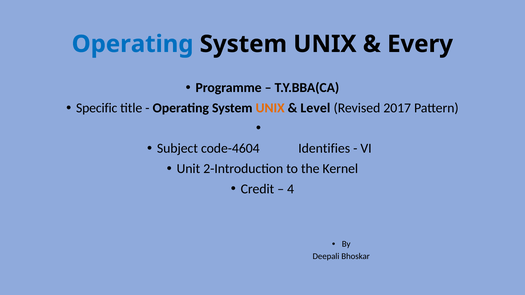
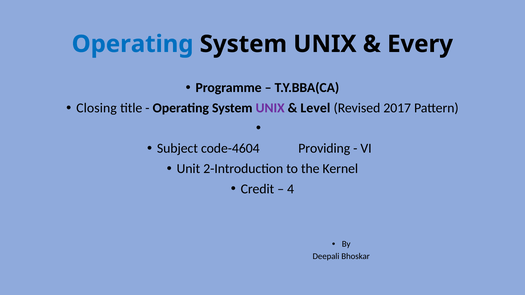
Specific: Specific -> Closing (97, 108)
UNIX colour: orange -> purple (270, 108)
Identifies: Identifies -> Providing (324, 149)
